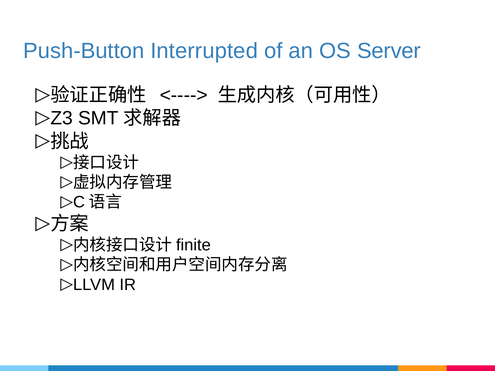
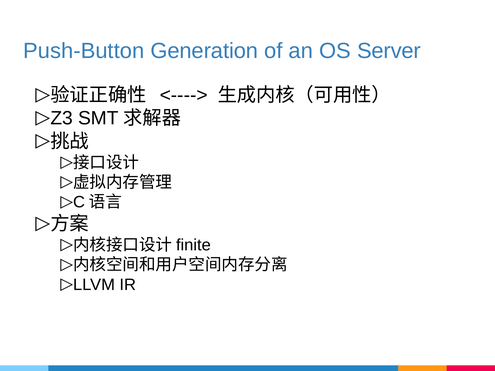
Interrupted: Interrupted -> Generation (204, 51)
